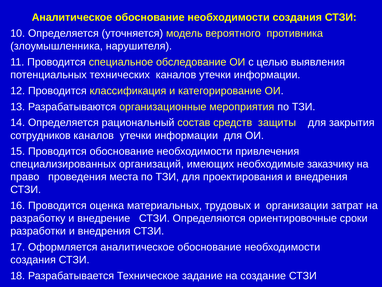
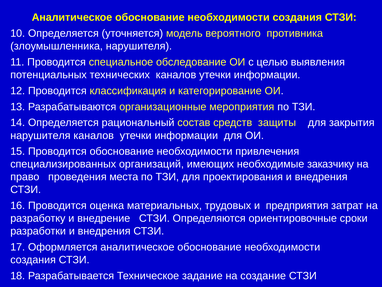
сотрудников: сотрудников -> нарушителя (40, 135)
организации: организации -> предприятия (297, 205)
